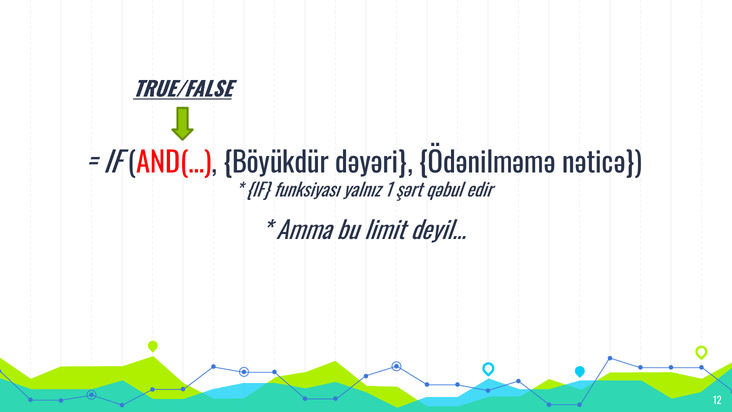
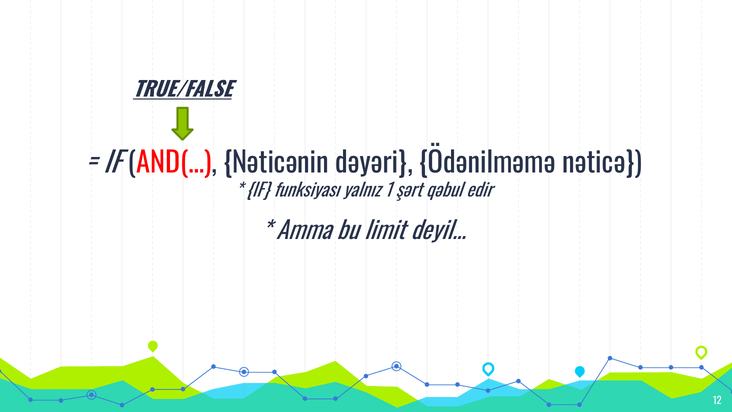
Böyükdür: Böyükdür -> Nəticənin (276, 163)
